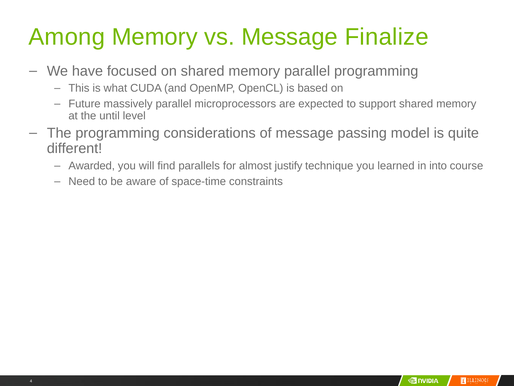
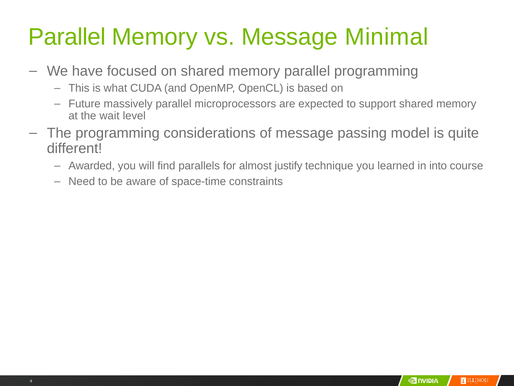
Among: Among -> Parallel (67, 37)
Finalize: Finalize -> Minimal (387, 37)
until: until -> wait (109, 116)
